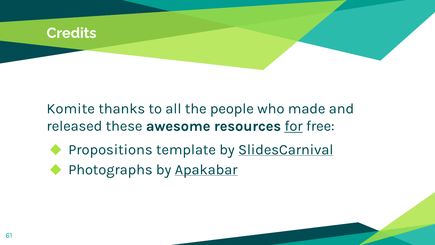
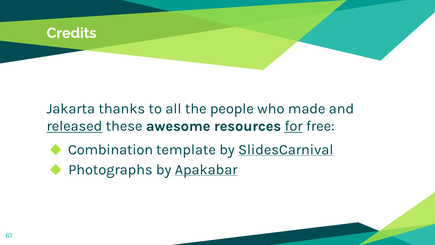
Komite: Komite -> Jakarta (71, 108)
released underline: none -> present (74, 126)
Propositions: Propositions -> Combination (111, 150)
